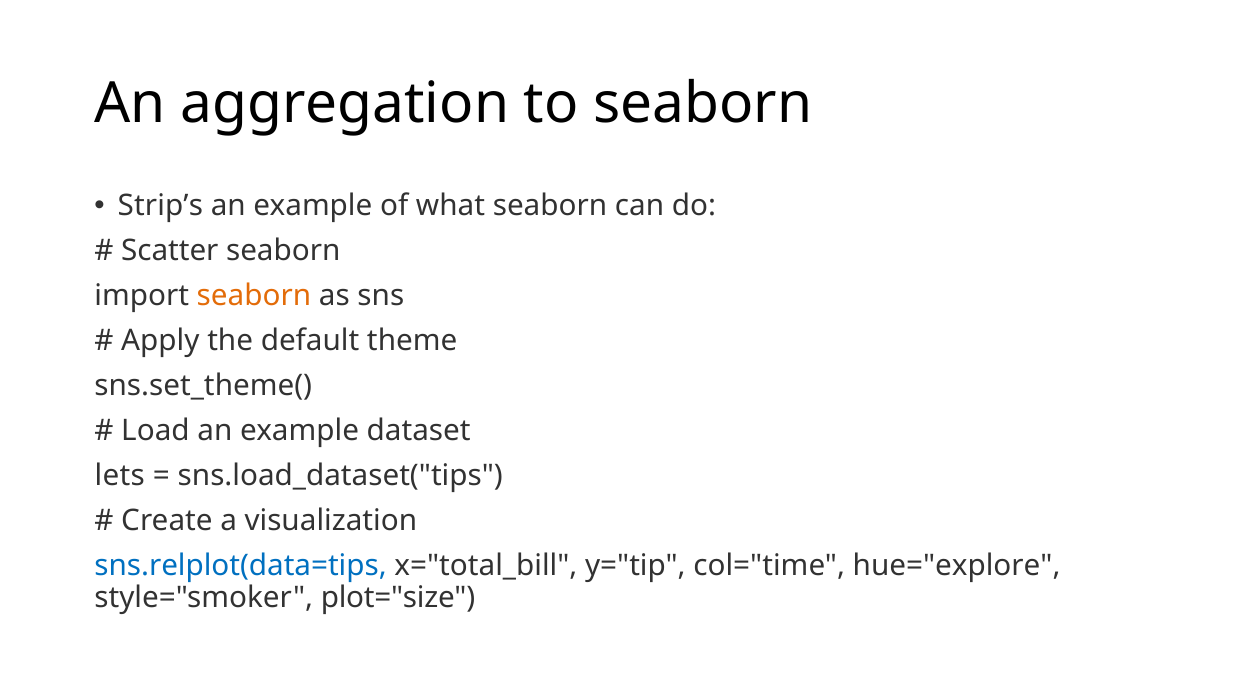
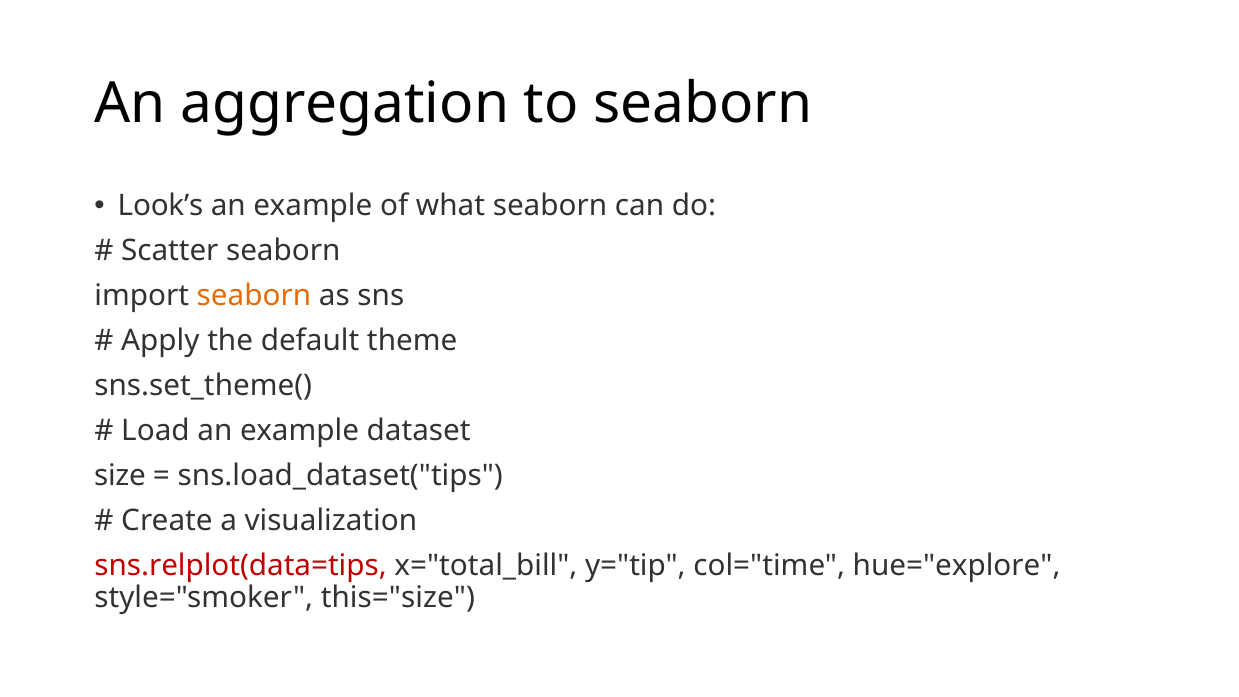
Strip’s: Strip’s -> Look’s (160, 206)
lets: lets -> size (120, 476)
sns.relplot(data=tips colour: blue -> red (241, 566)
plot="size: plot="size -> this="size (398, 598)
